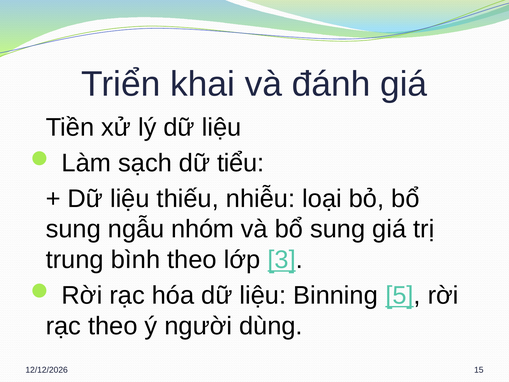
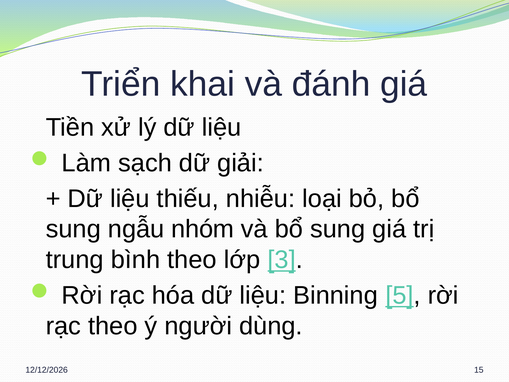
tiểu: tiểu -> giải (241, 163)
